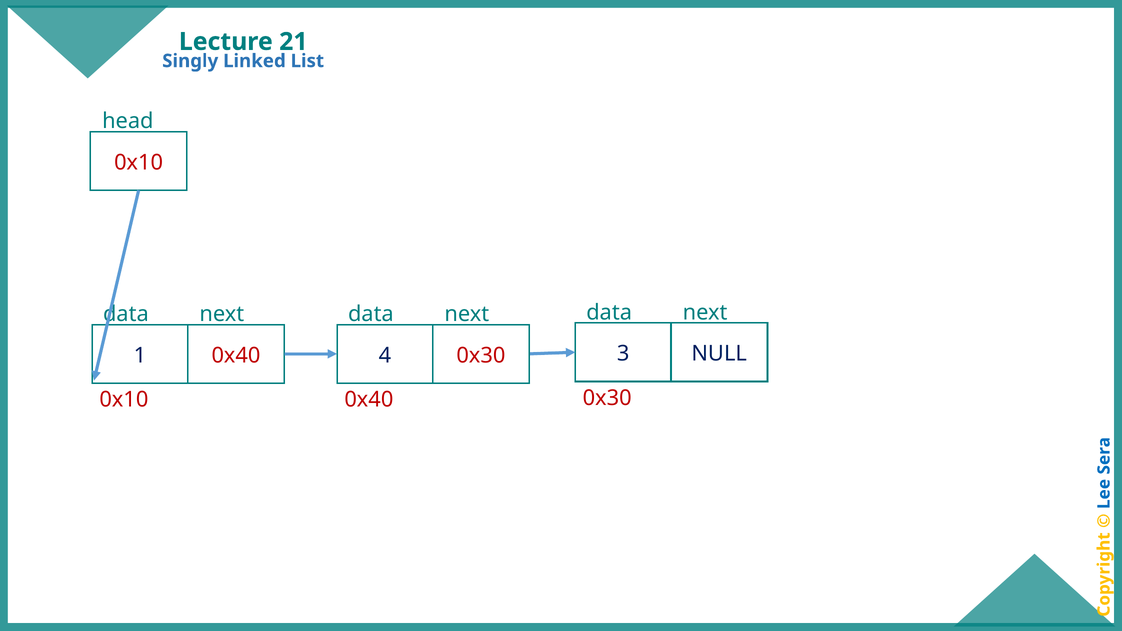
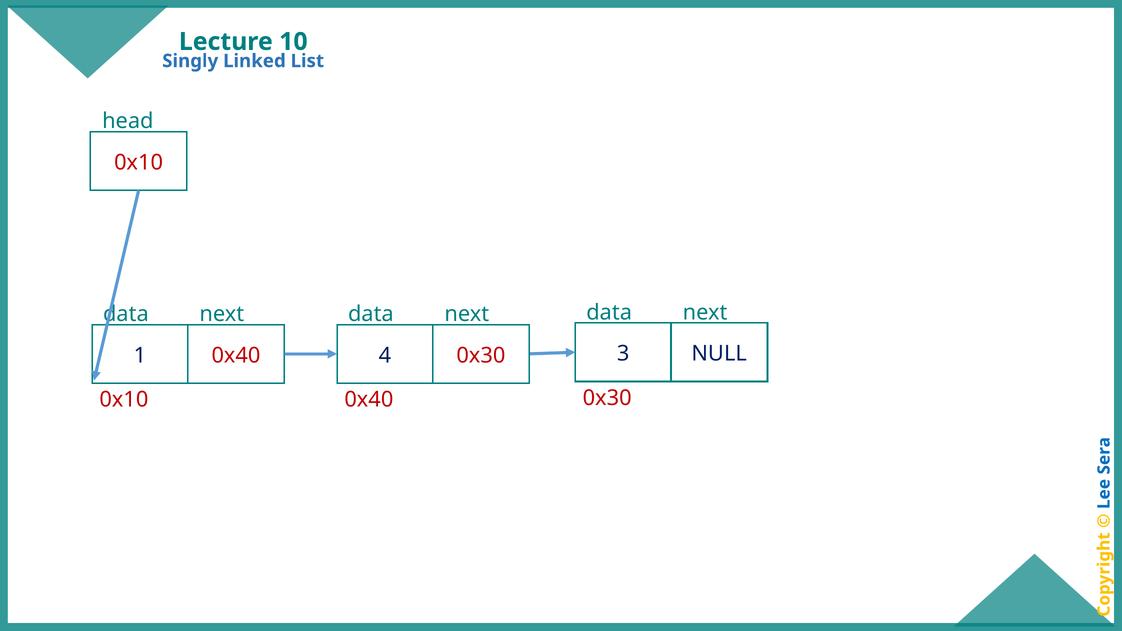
21: 21 -> 10 (293, 42)
